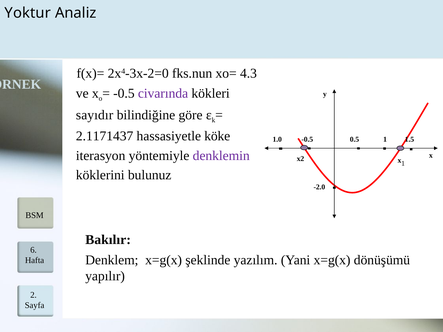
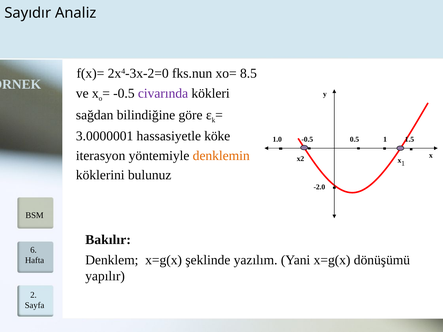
Yoktur: Yoktur -> Sayıdır (28, 13)
4.3: 4.3 -> 8.5 (248, 74)
sayıdır: sayıdır -> sağdan (95, 115)
2.1171437: 2.1171437 -> 3.0000001 (105, 136)
denklemin colour: purple -> orange (221, 156)
